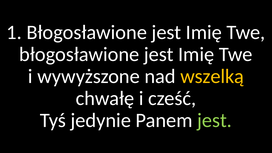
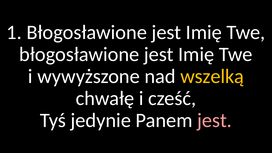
jest colour: light green -> pink (215, 120)
